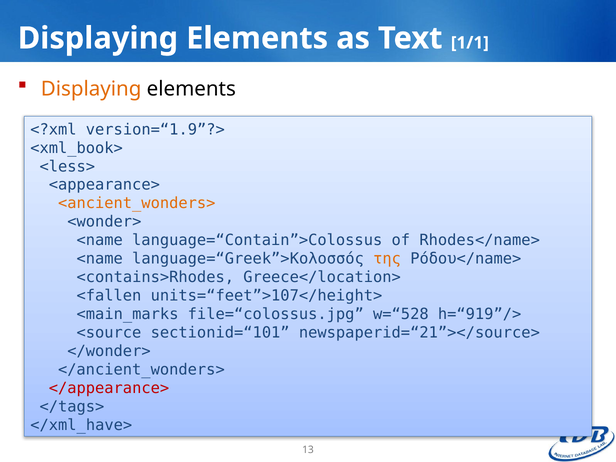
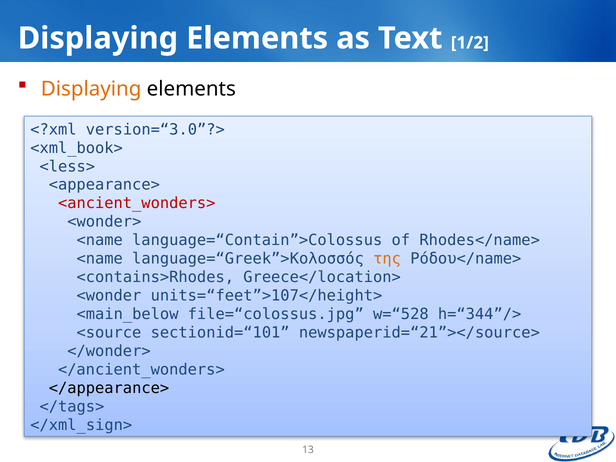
1/1: 1/1 -> 1/2 (470, 43)
version=“1.9”?>: version=“1.9”?> -> version=“3.0”?> (155, 129)
<ancient_wonders> colour: orange -> red (137, 203)
<fallen: <fallen -> <wonder (109, 296)
<main_marks: <main_marks -> <main_below (128, 314)
h=“919”/>: h=“919”/> -> h=“344”/> (480, 314)
</appearance> colour: red -> black (109, 388)
</xml_have>: </xml_have> -> </xml_sign> (81, 425)
